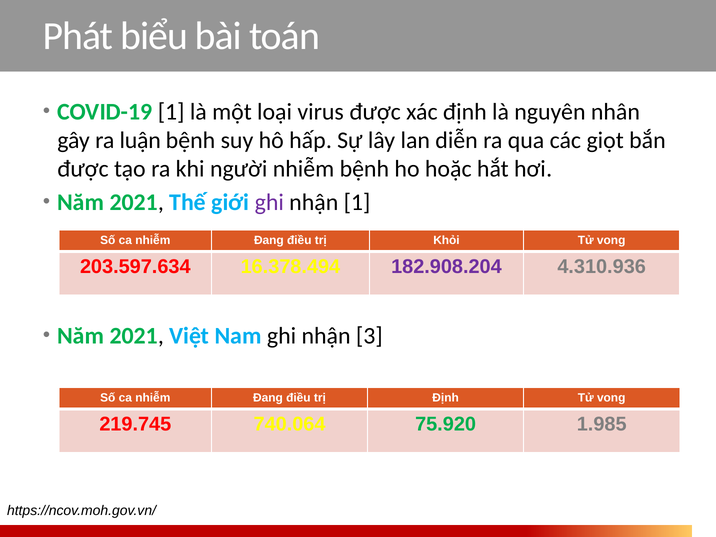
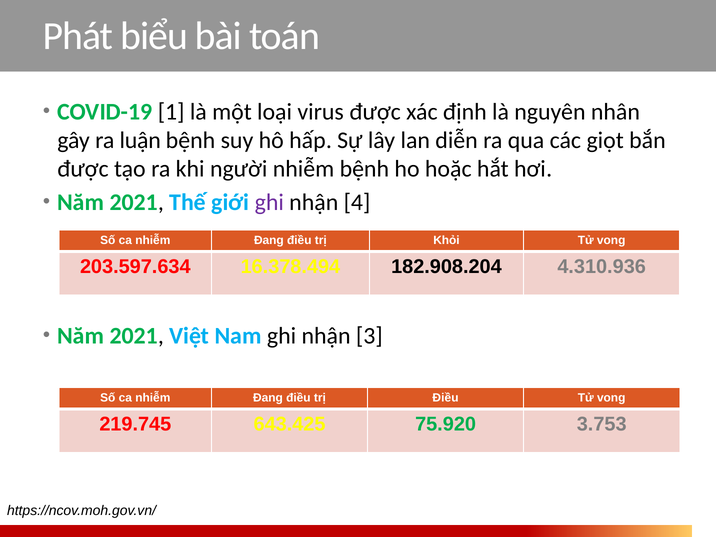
nhận 1: 1 -> 4 (357, 202)
182.908.204 colour: purple -> black (446, 267)
trị Định: Định -> Điều (446, 398)
740.064: 740.064 -> 643.425 (290, 424)
1.985: 1.985 -> 3.753 (602, 424)
